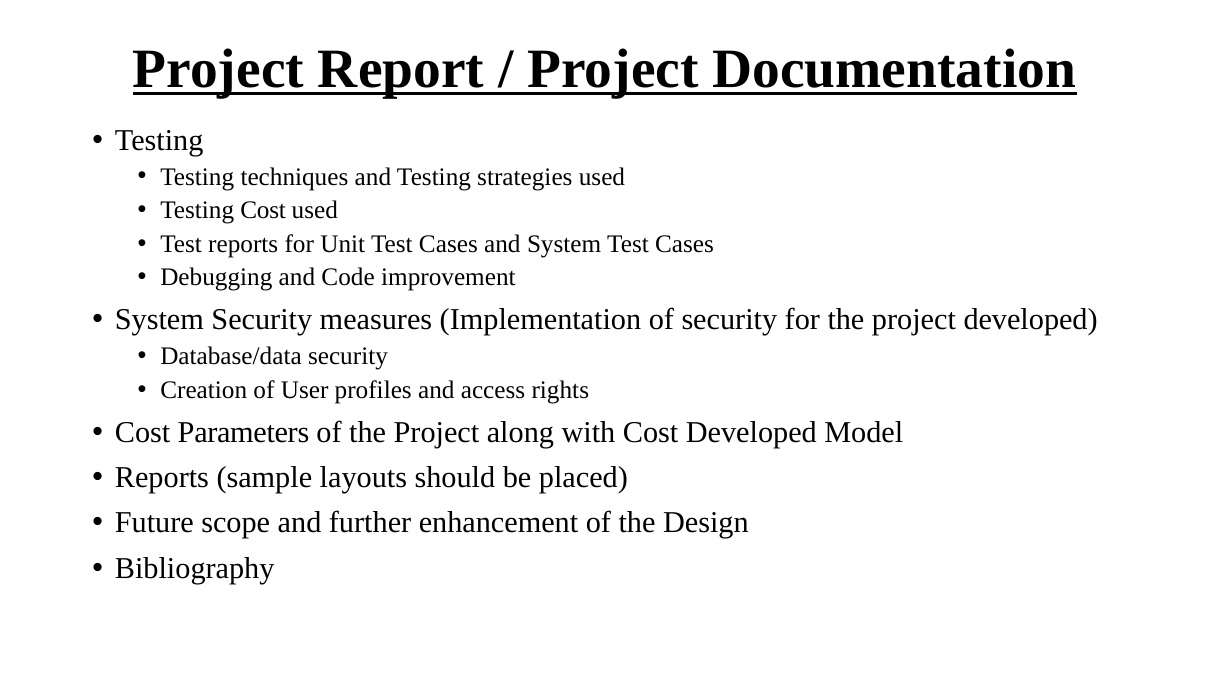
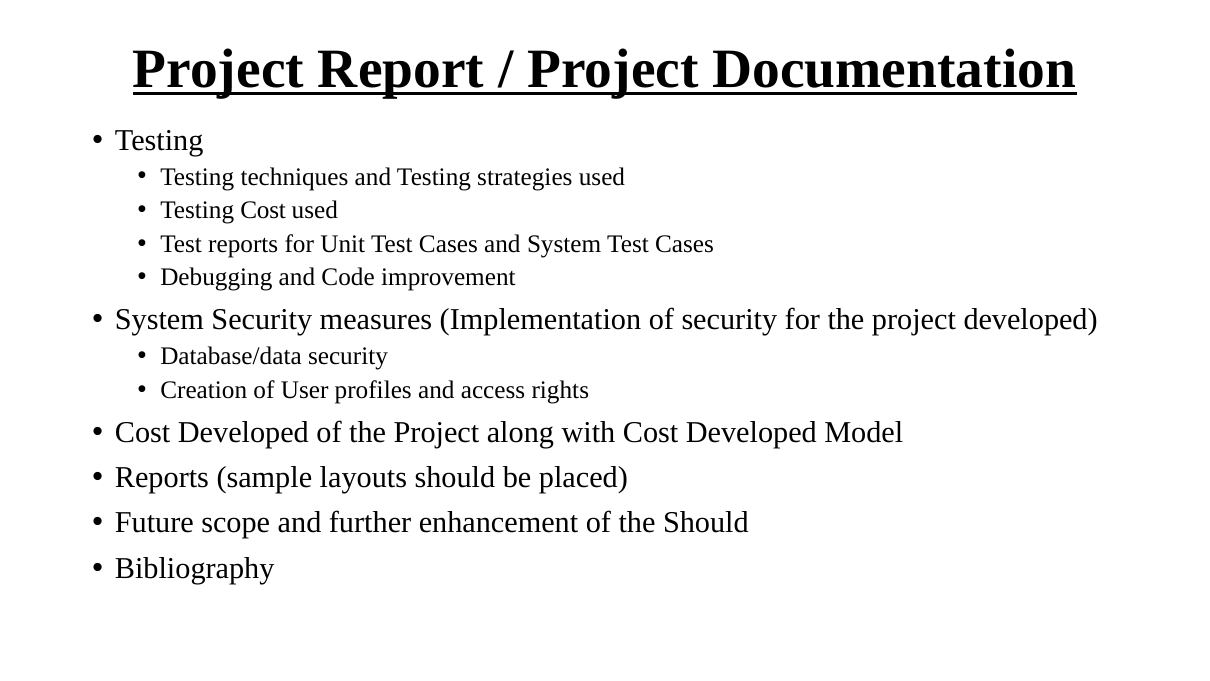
Parameters: Parameters -> Developed (243, 432)
the Design: Design -> Should (706, 523)
